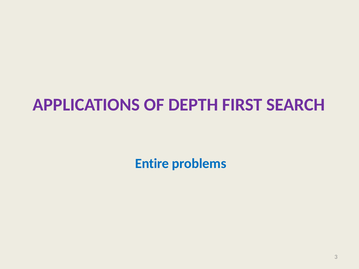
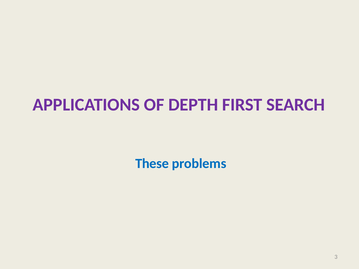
Entire: Entire -> These (152, 164)
